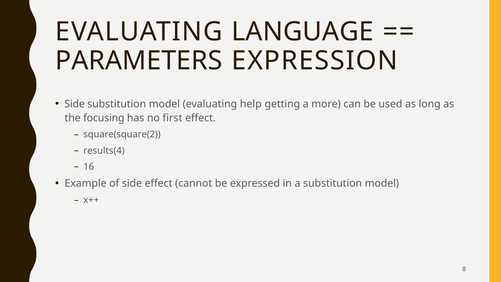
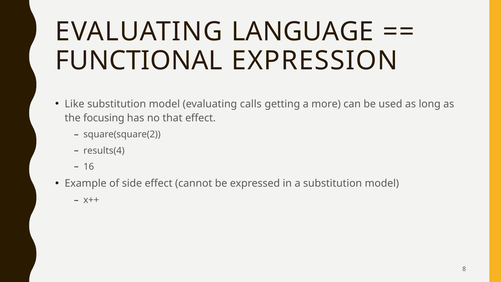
PARAMETERS: PARAMETERS -> FUNCTIONAL (139, 61)
Side: Side -> Like (75, 104)
help: help -> calls (251, 104)
first: first -> that (173, 118)
